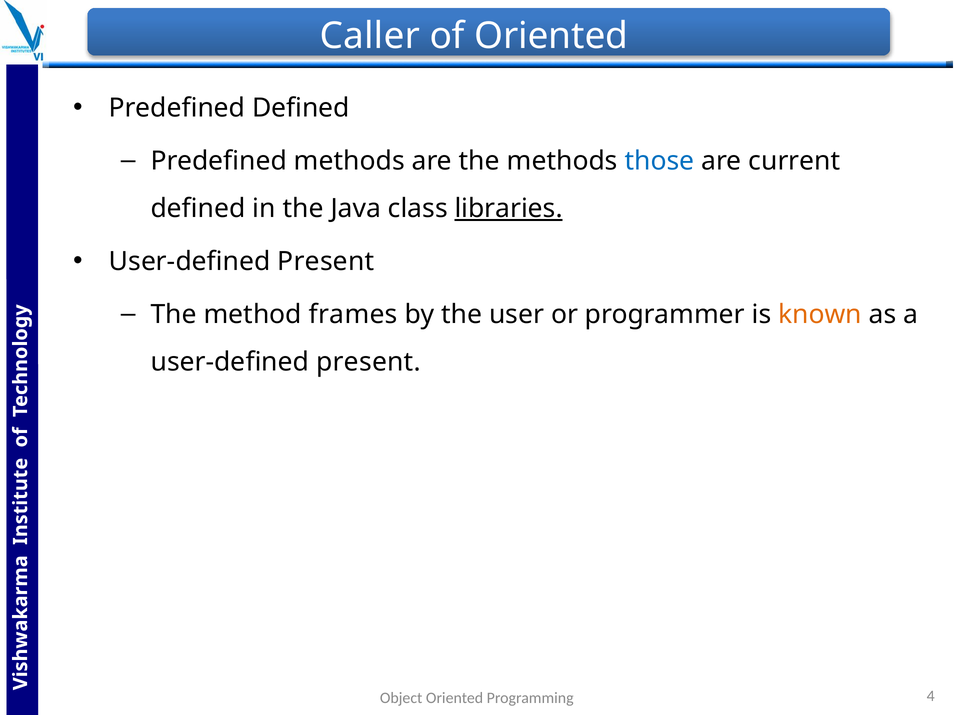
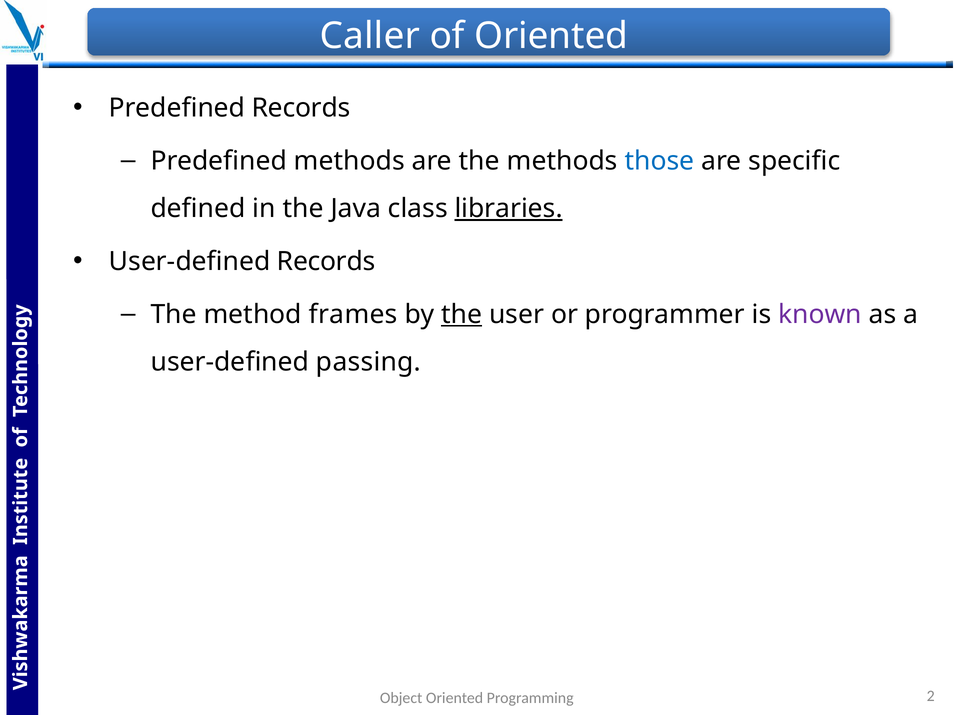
Predefined Defined: Defined -> Records (301, 108)
current: current -> specific (794, 161)
Present: Present -> Records (326, 262)
the underline: none -> present (462, 315)
known colour: orange -> purple (820, 315)
present: present -> passing (369, 362)
4: 4 -> 2 (931, 697)
